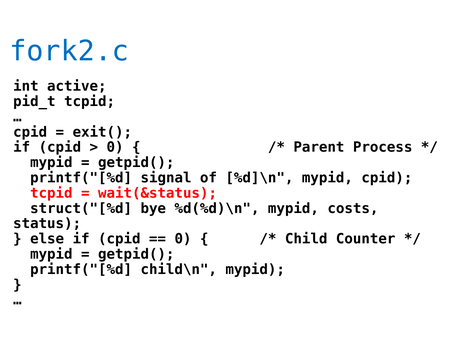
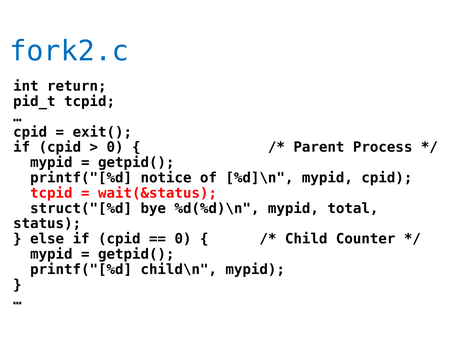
active: active -> return (77, 86)
signal: signal -> notice (166, 178)
costs: costs -> total (353, 209)
